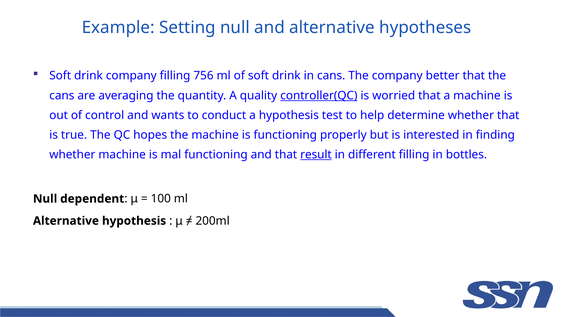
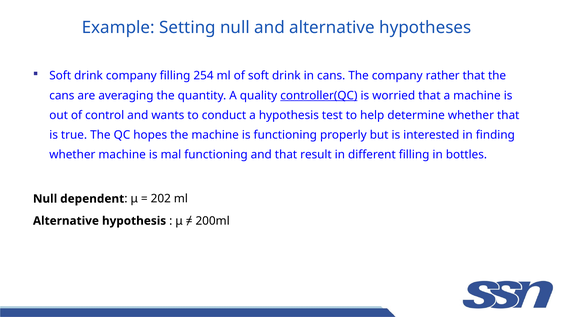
756: 756 -> 254 (203, 76)
better: better -> rather (443, 76)
result underline: present -> none (316, 155)
100: 100 -> 202 (161, 199)
